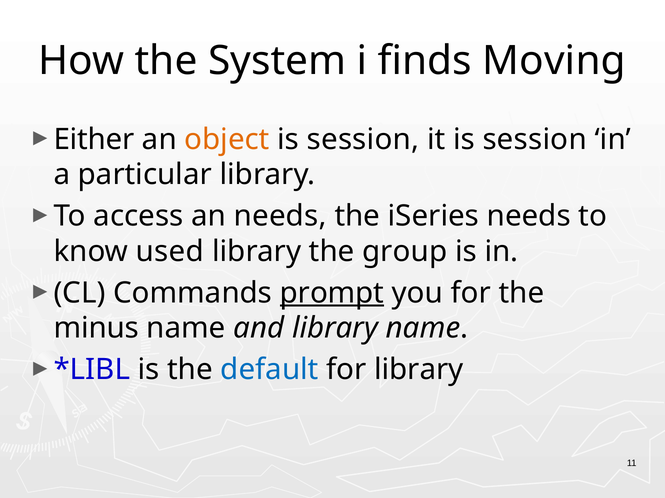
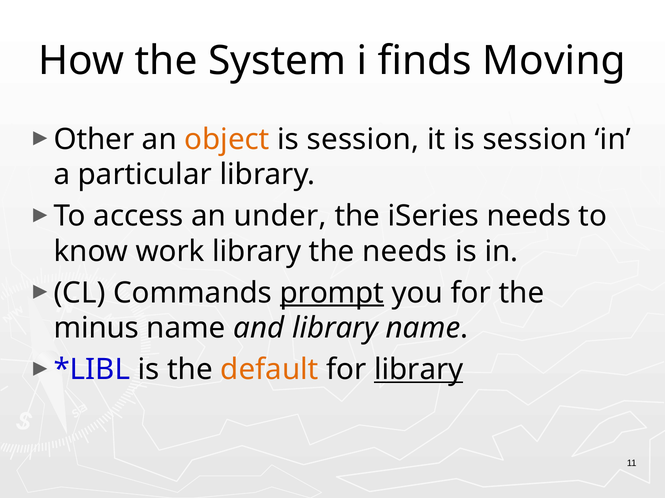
Either: Either -> Other (94, 140)
an needs: needs -> under (280, 216)
used: used -> work (170, 252)
the group: group -> needs (405, 252)
default colour: blue -> orange (270, 370)
library underline: none -> present (419, 370)
